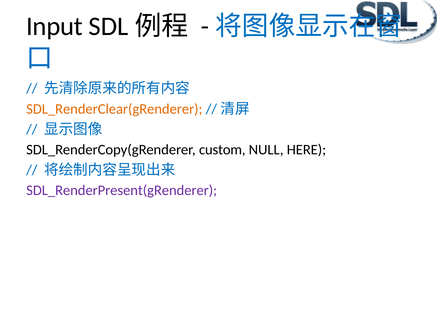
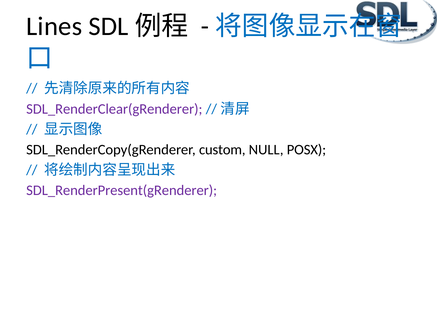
Input: Input -> Lines (54, 26)
SDL_RenderClear(gRenderer colour: orange -> purple (114, 109)
HERE: HERE -> POSX (306, 150)
